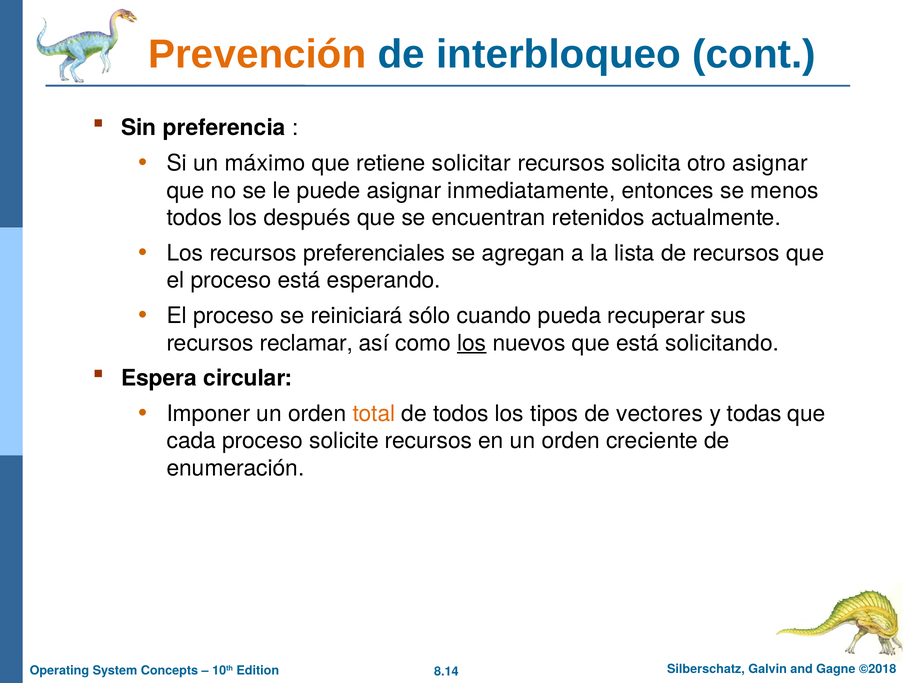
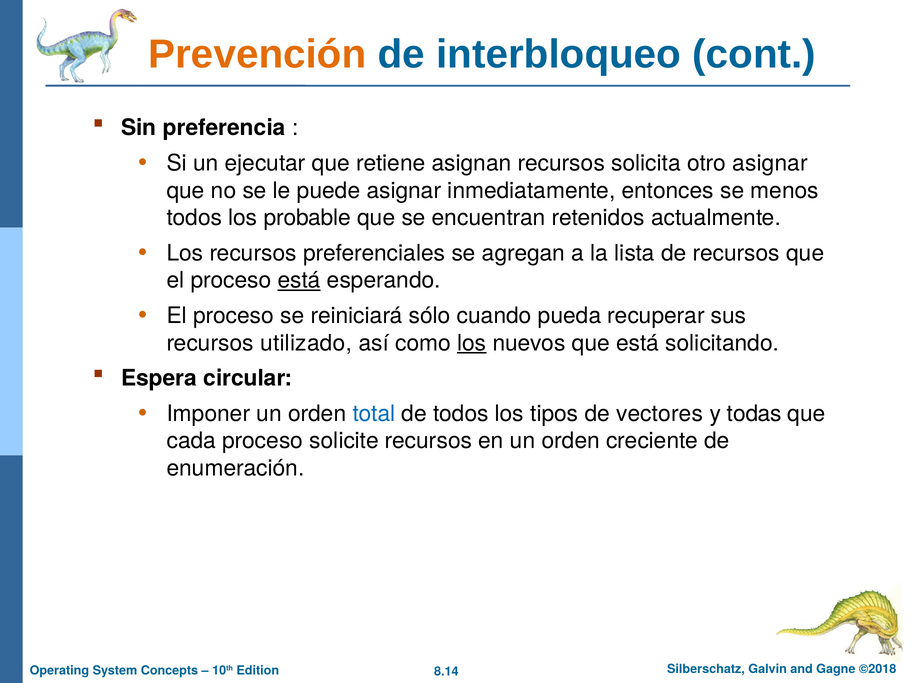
máximo: máximo -> ejecutar (265, 163)
solicitar: solicitar -> asignan (472, 163)
después: después -> probable (307, 218)
está underline: none -> present (299, 281)
reclamar: reclamar -> utilizado (306, 343)
total colour: orange -> blue (374, 414)
